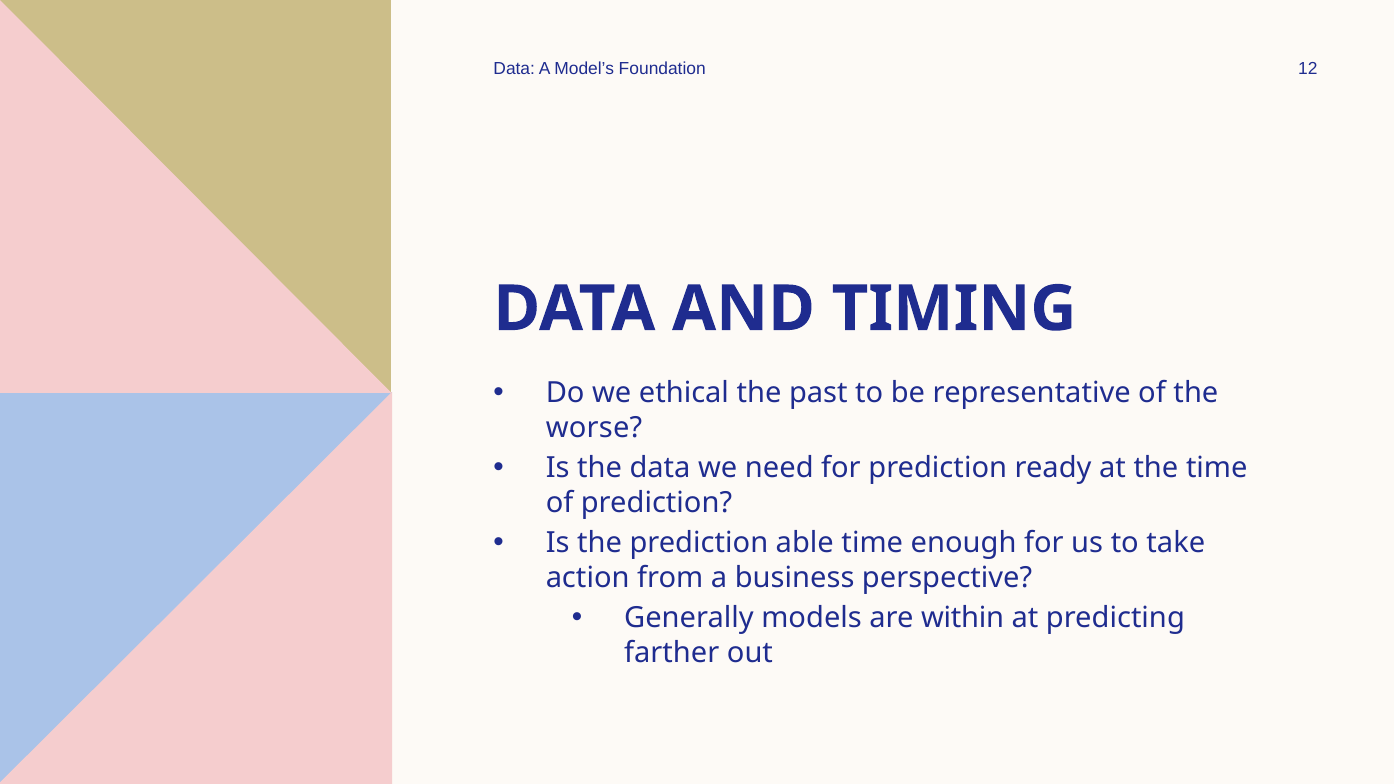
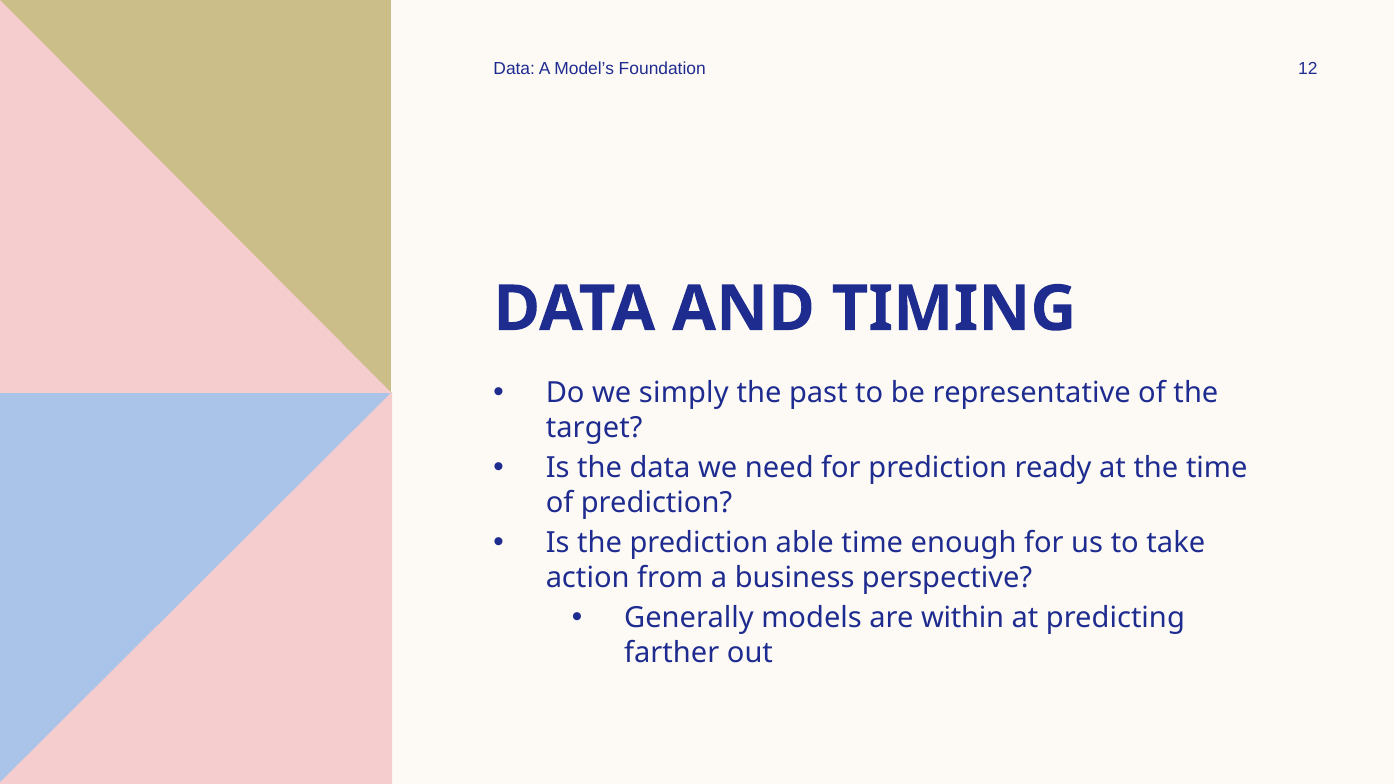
ethical: ethical -> simply (684, 393)
worse: worse -> target (594, 428)
